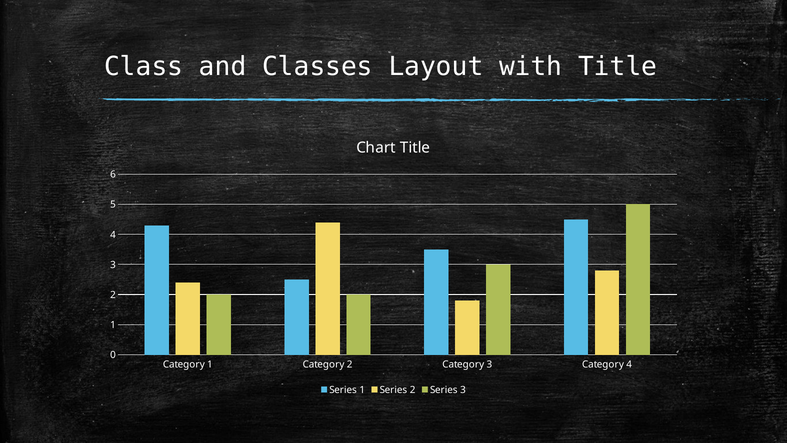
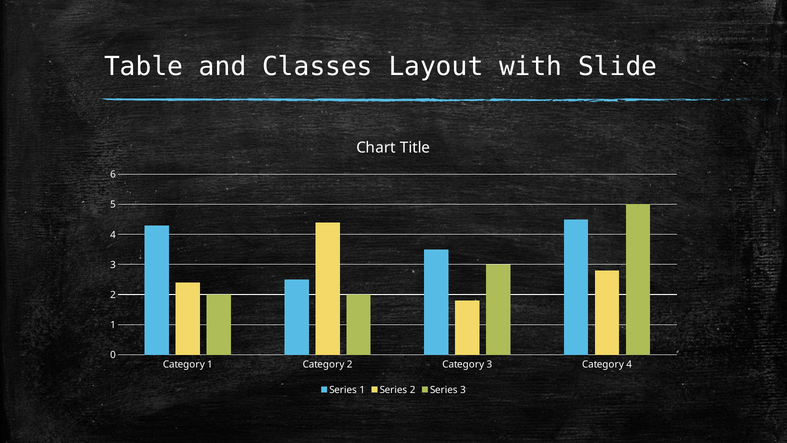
Class: Class -> Table (144, 66)
with Title: Title -> Slide (618, 66)
